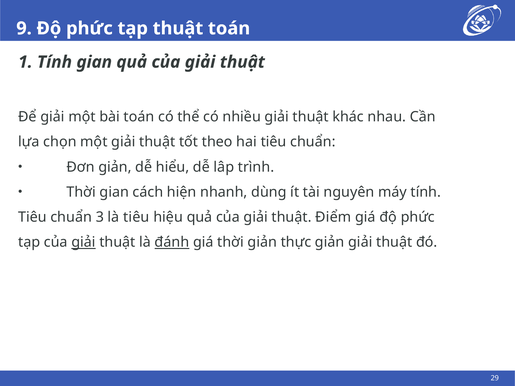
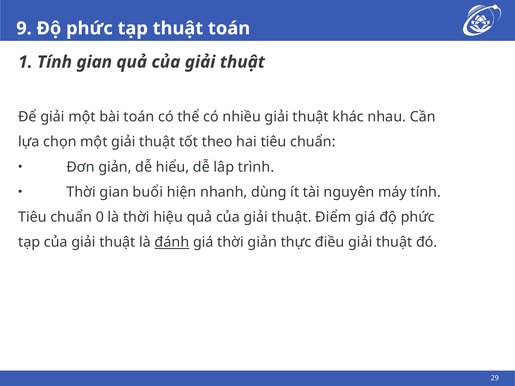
cách: cách -> buổi (148, 192)
3: 3 -> 0 (100, 217)
là tiêu: tiêu -> thời (136, 217)
giải underline: present -> none (84, 242)
thực giản: giản -> điều (330, 242)
